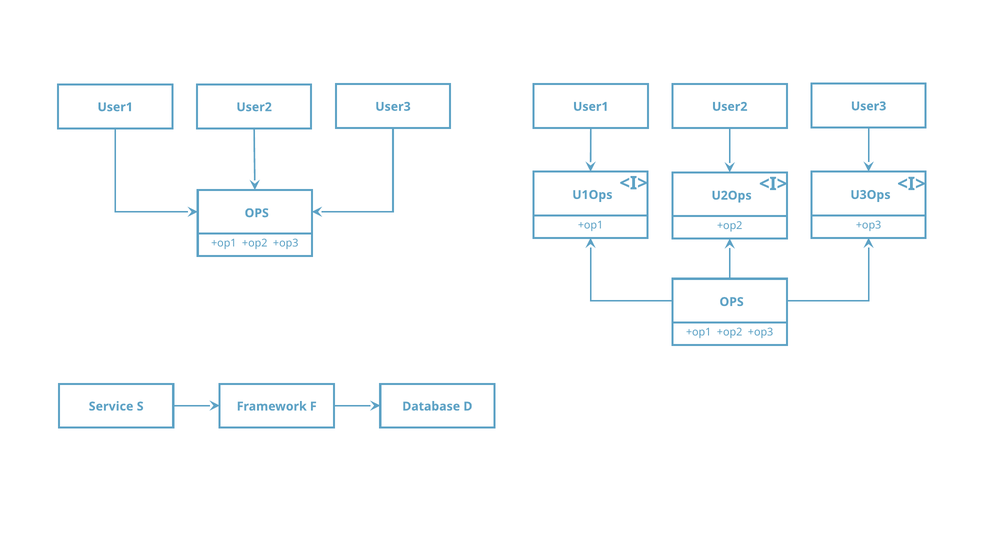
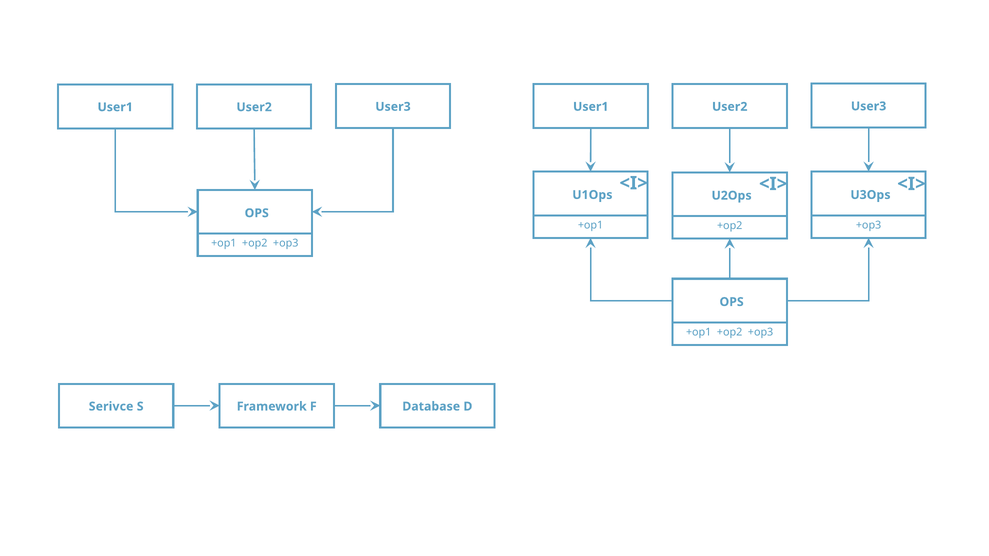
Service: Service -> Serivce (111, 407)
